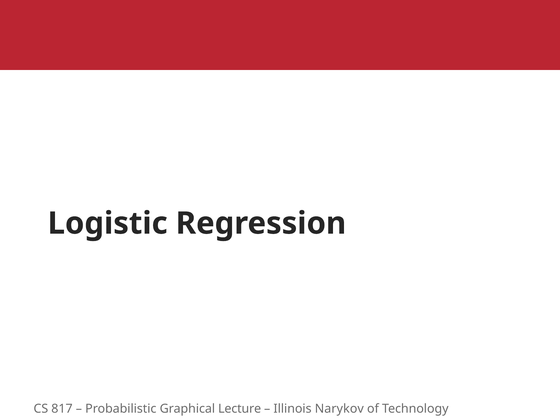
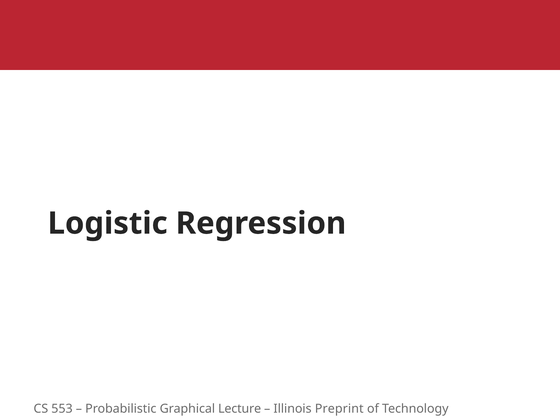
817: 817 -> 553 (62, 409)
Narykov: Narykov -> Preprint (339, 409)
